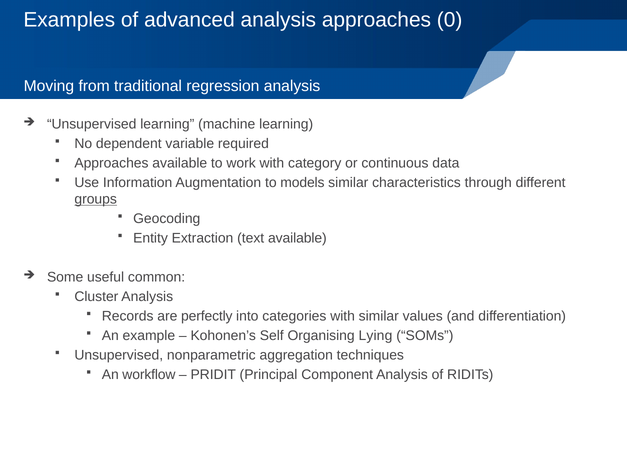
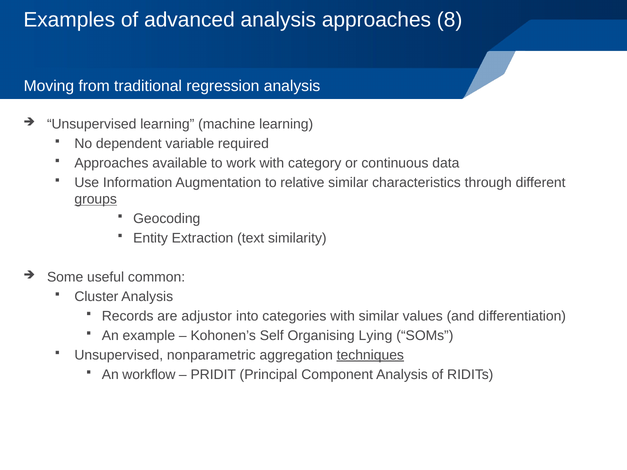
0: 0 -> 8 (450, 20)
models: models -> relative (302, 183)
text available: available -> similarity (297, 238)
perfectly: perfectly -> adjustor (207, 316)
techniques underline: none -> present (370, 355)
